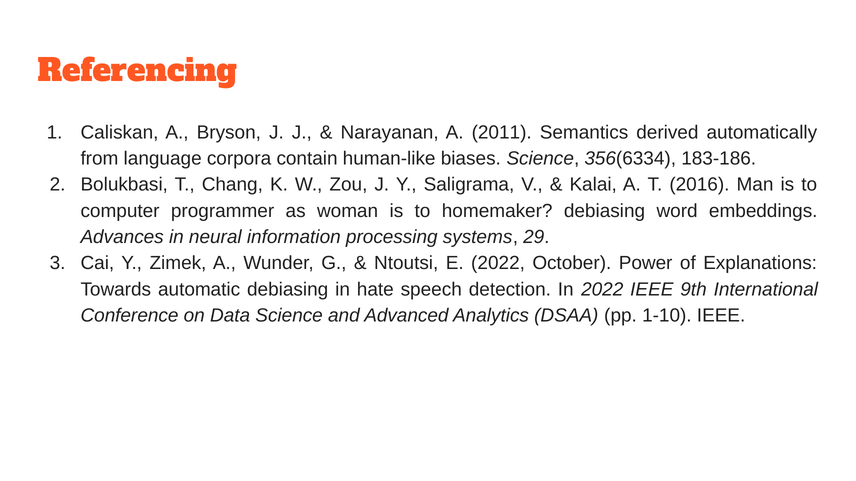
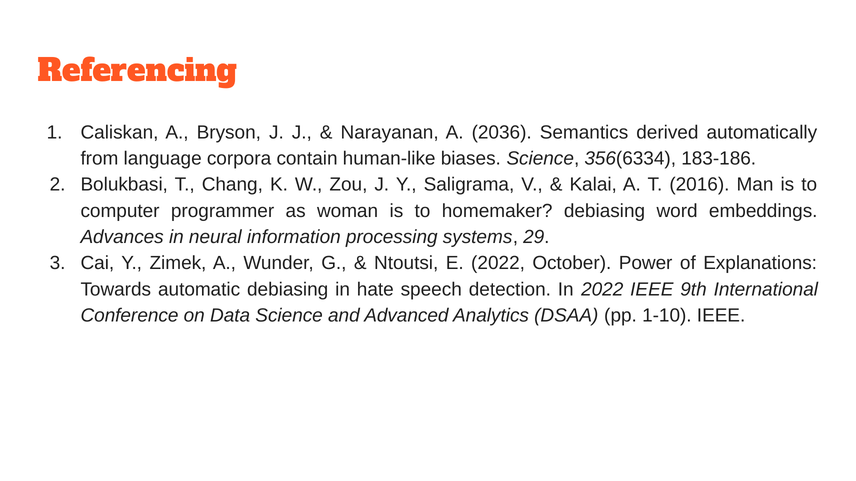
2011: 2011 -> 2036 (502, 133)
